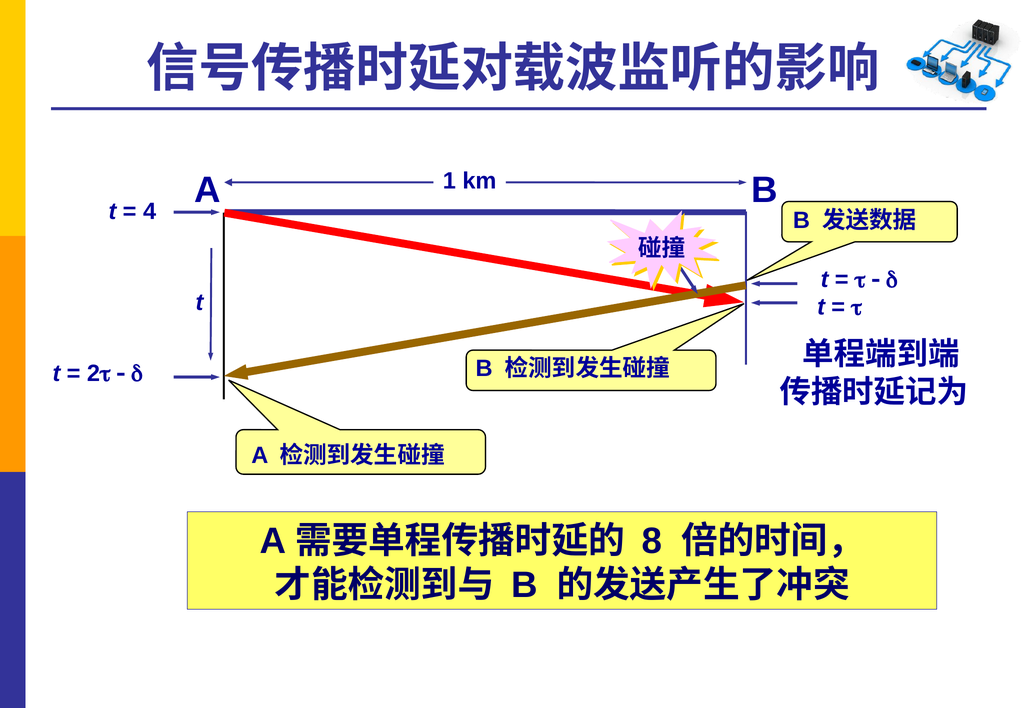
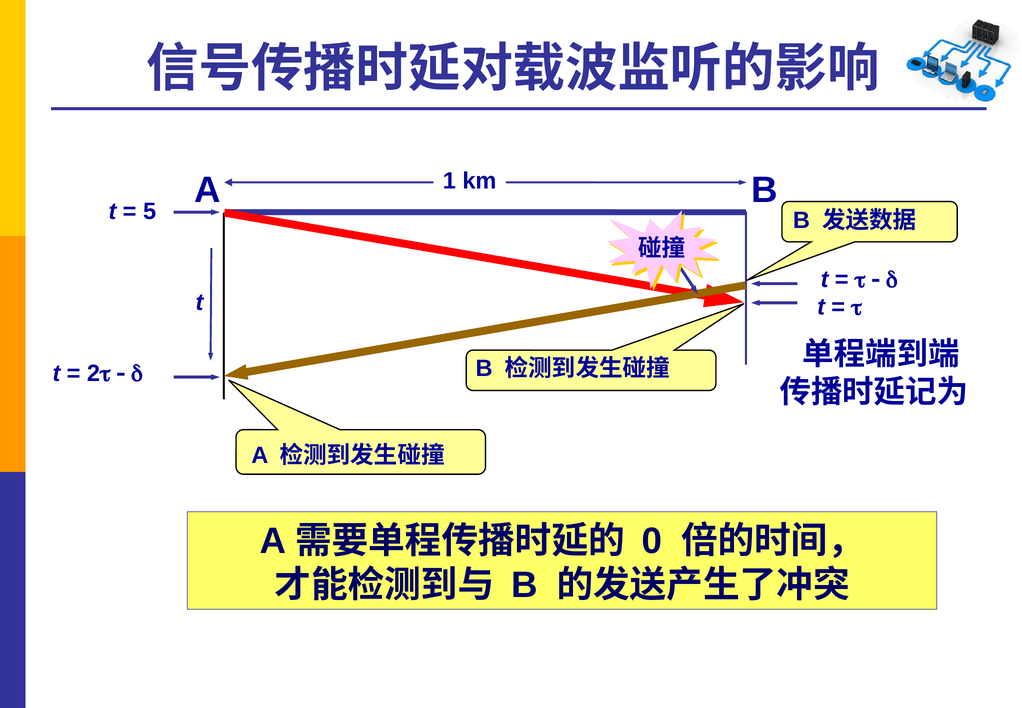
4: 4 -> 5 (150, 211)
8: 8 -> 0 (652, 541)
